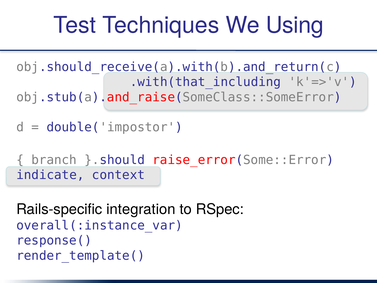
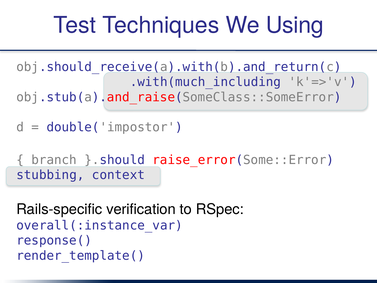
.with(that_including: .with(that_including -> .with(much_including (205, 82)
indicate: indicate -> stubbing (50, 175)
integration: integration -> verification (141, 209)
